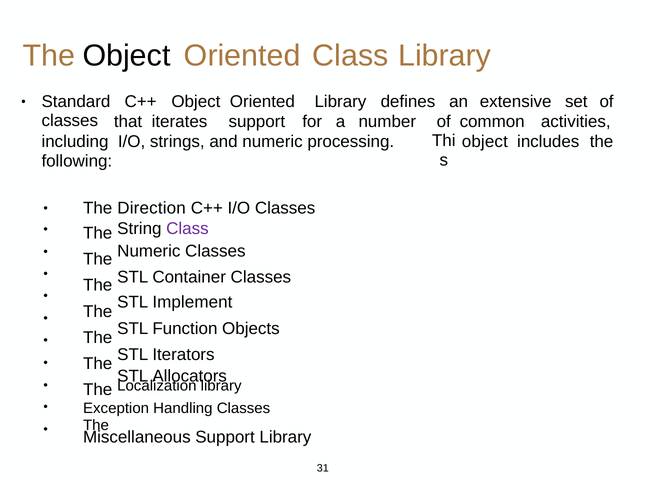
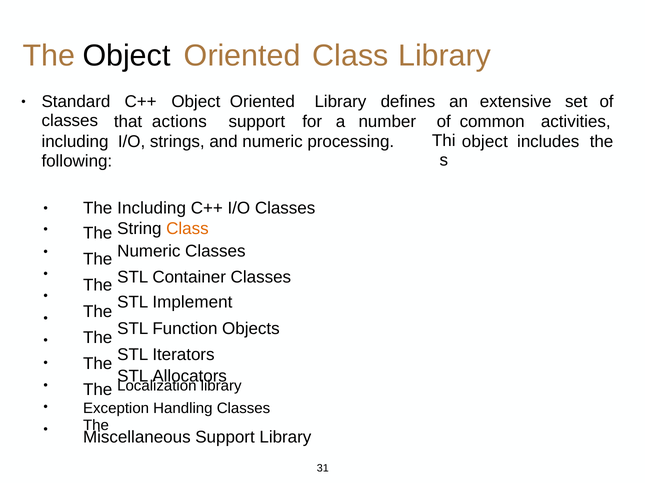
iterates: iterates -> actions (179, 122)
Direction: Direction -> Including (152, 208)
Class colour: purple -> orange (187, 229)
